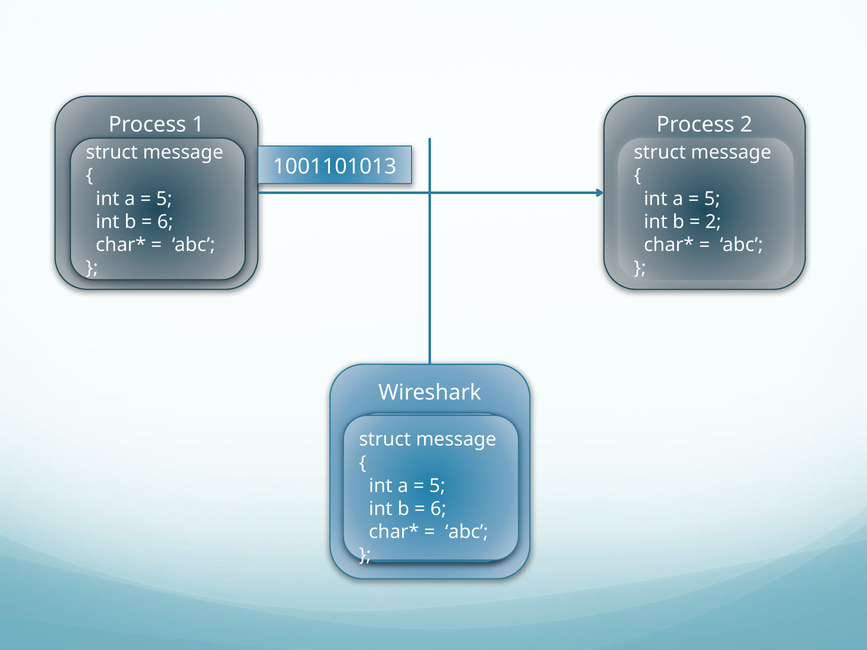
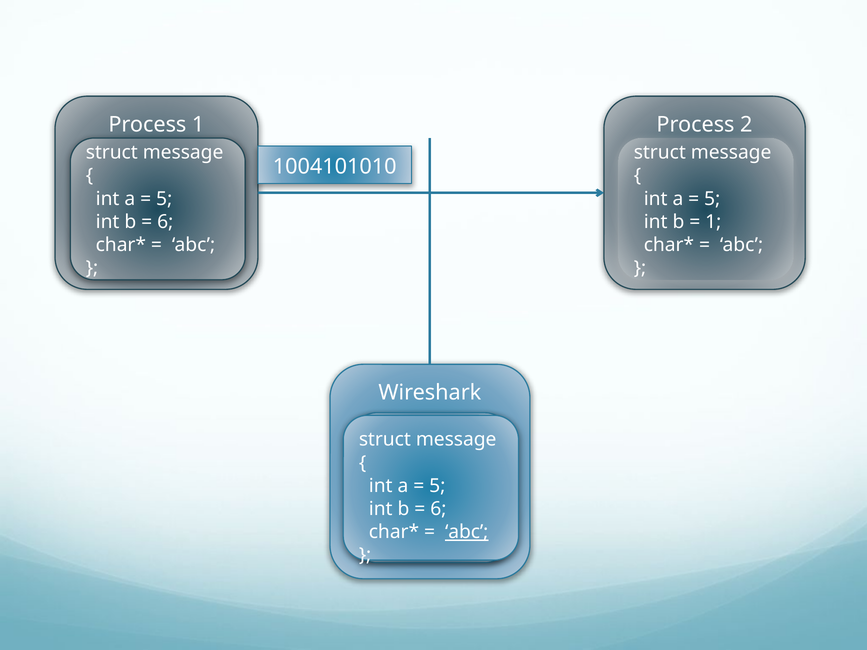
1001101013: 1001101013 -> 1004101010 (335, 166)
2: 2 -> 1 (713, 222)
abc underline: none -> present (467, 532)
